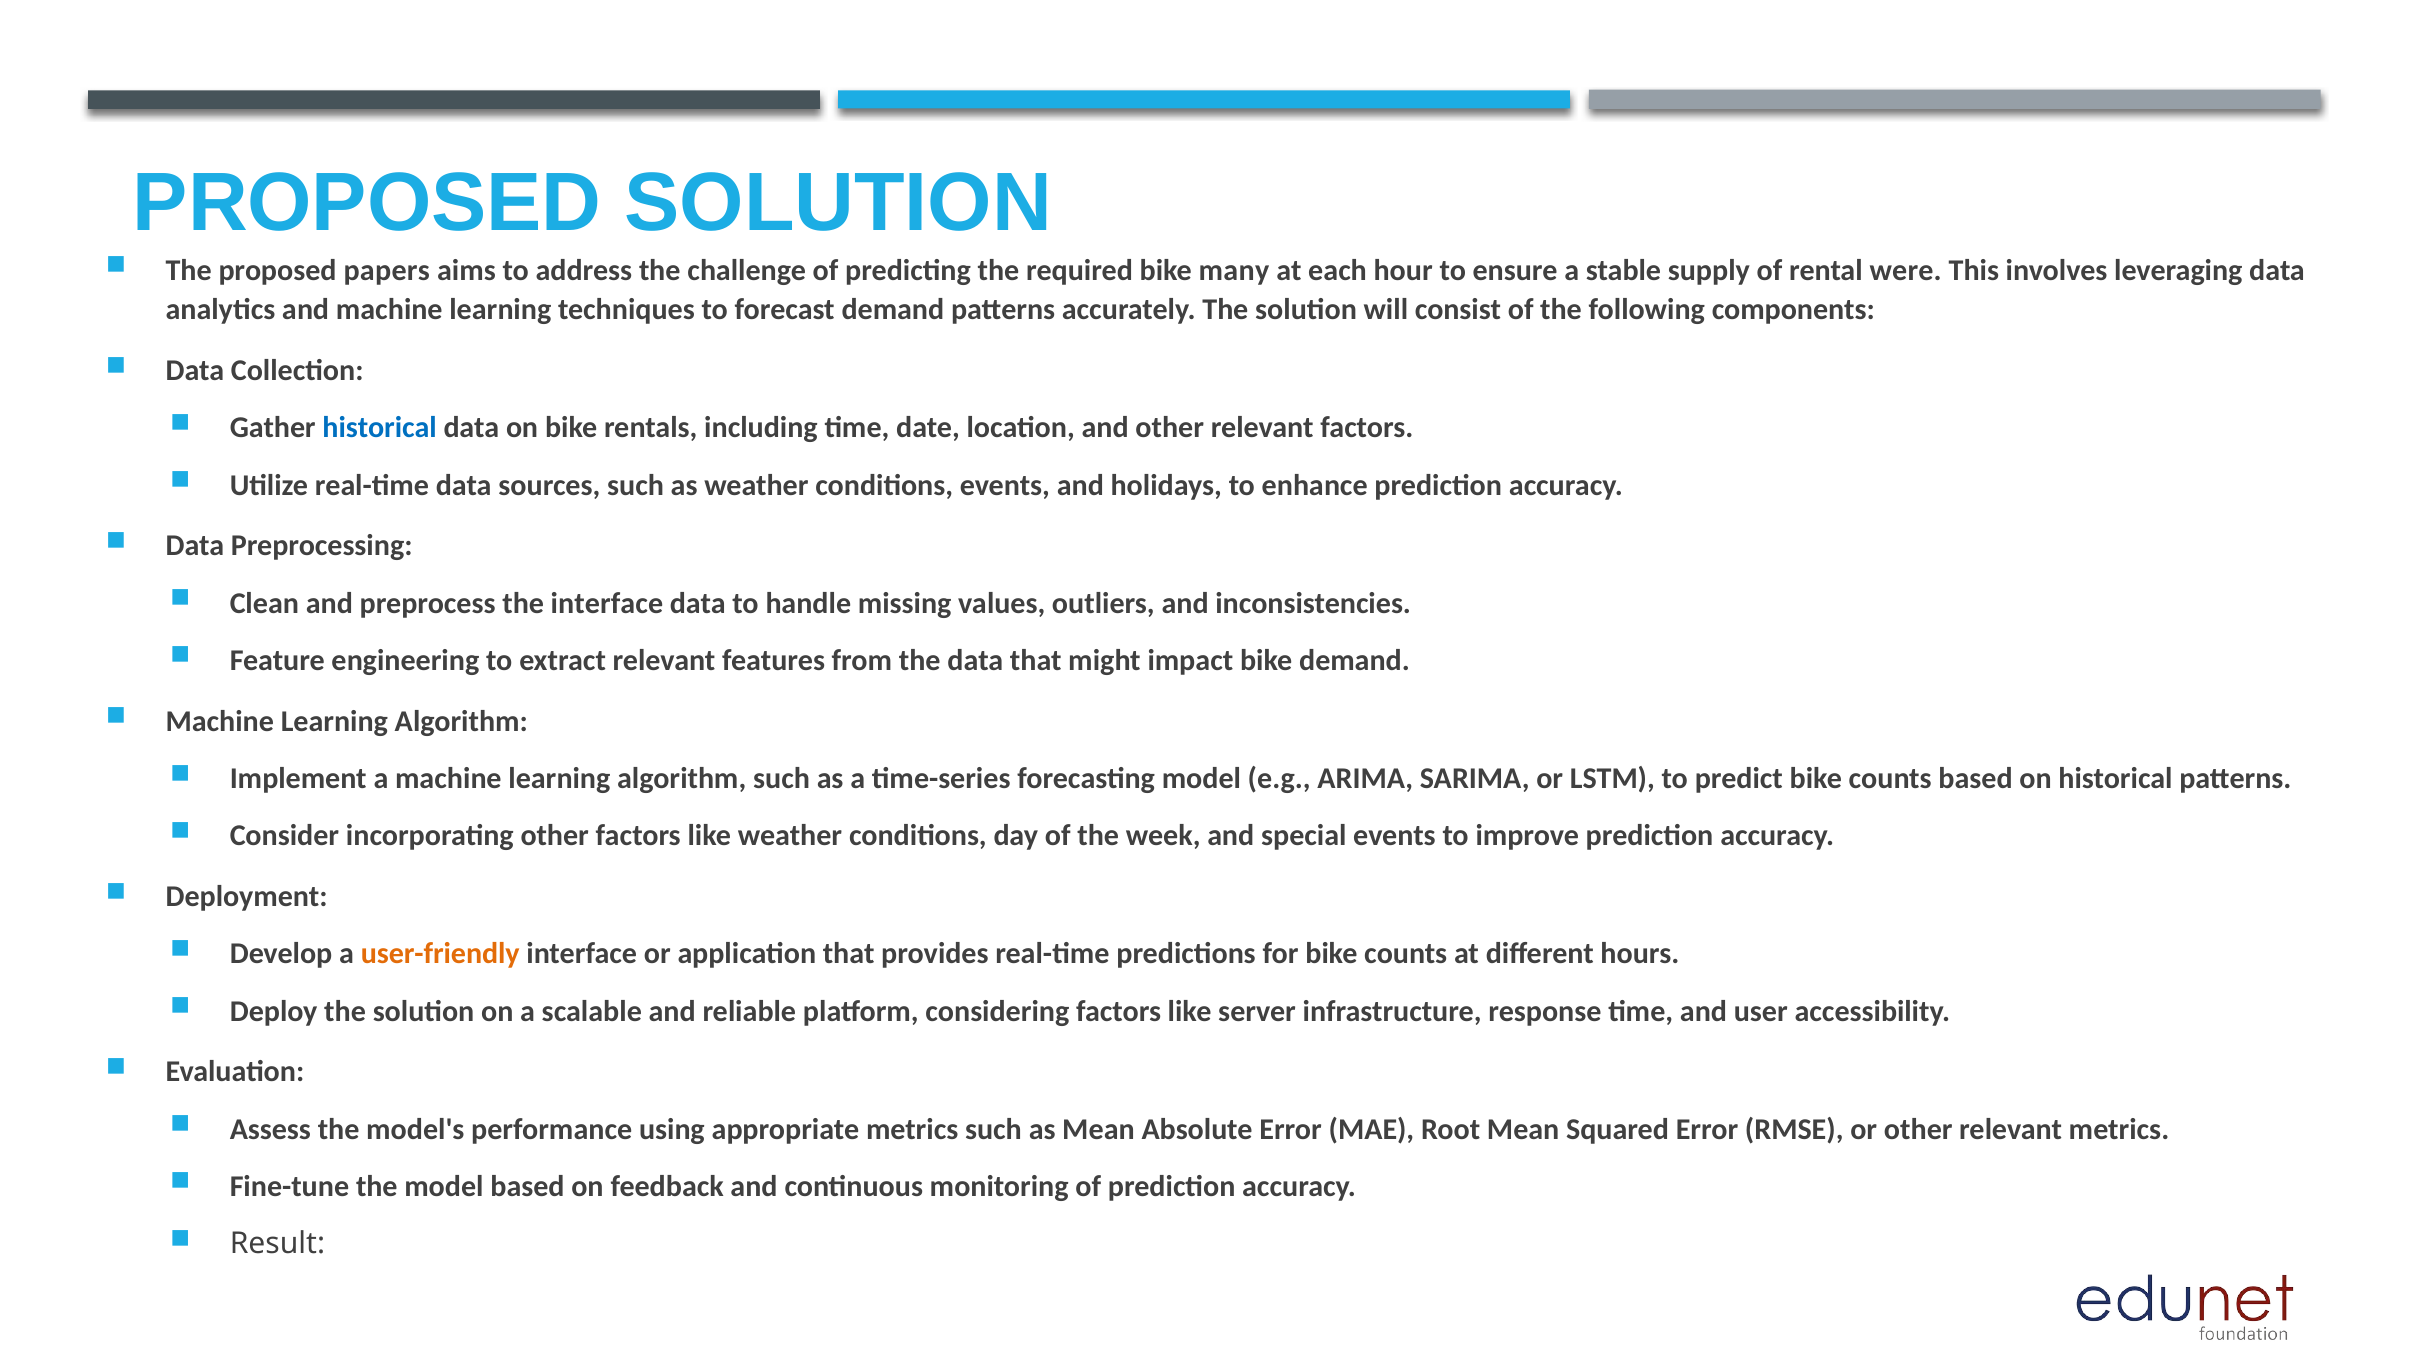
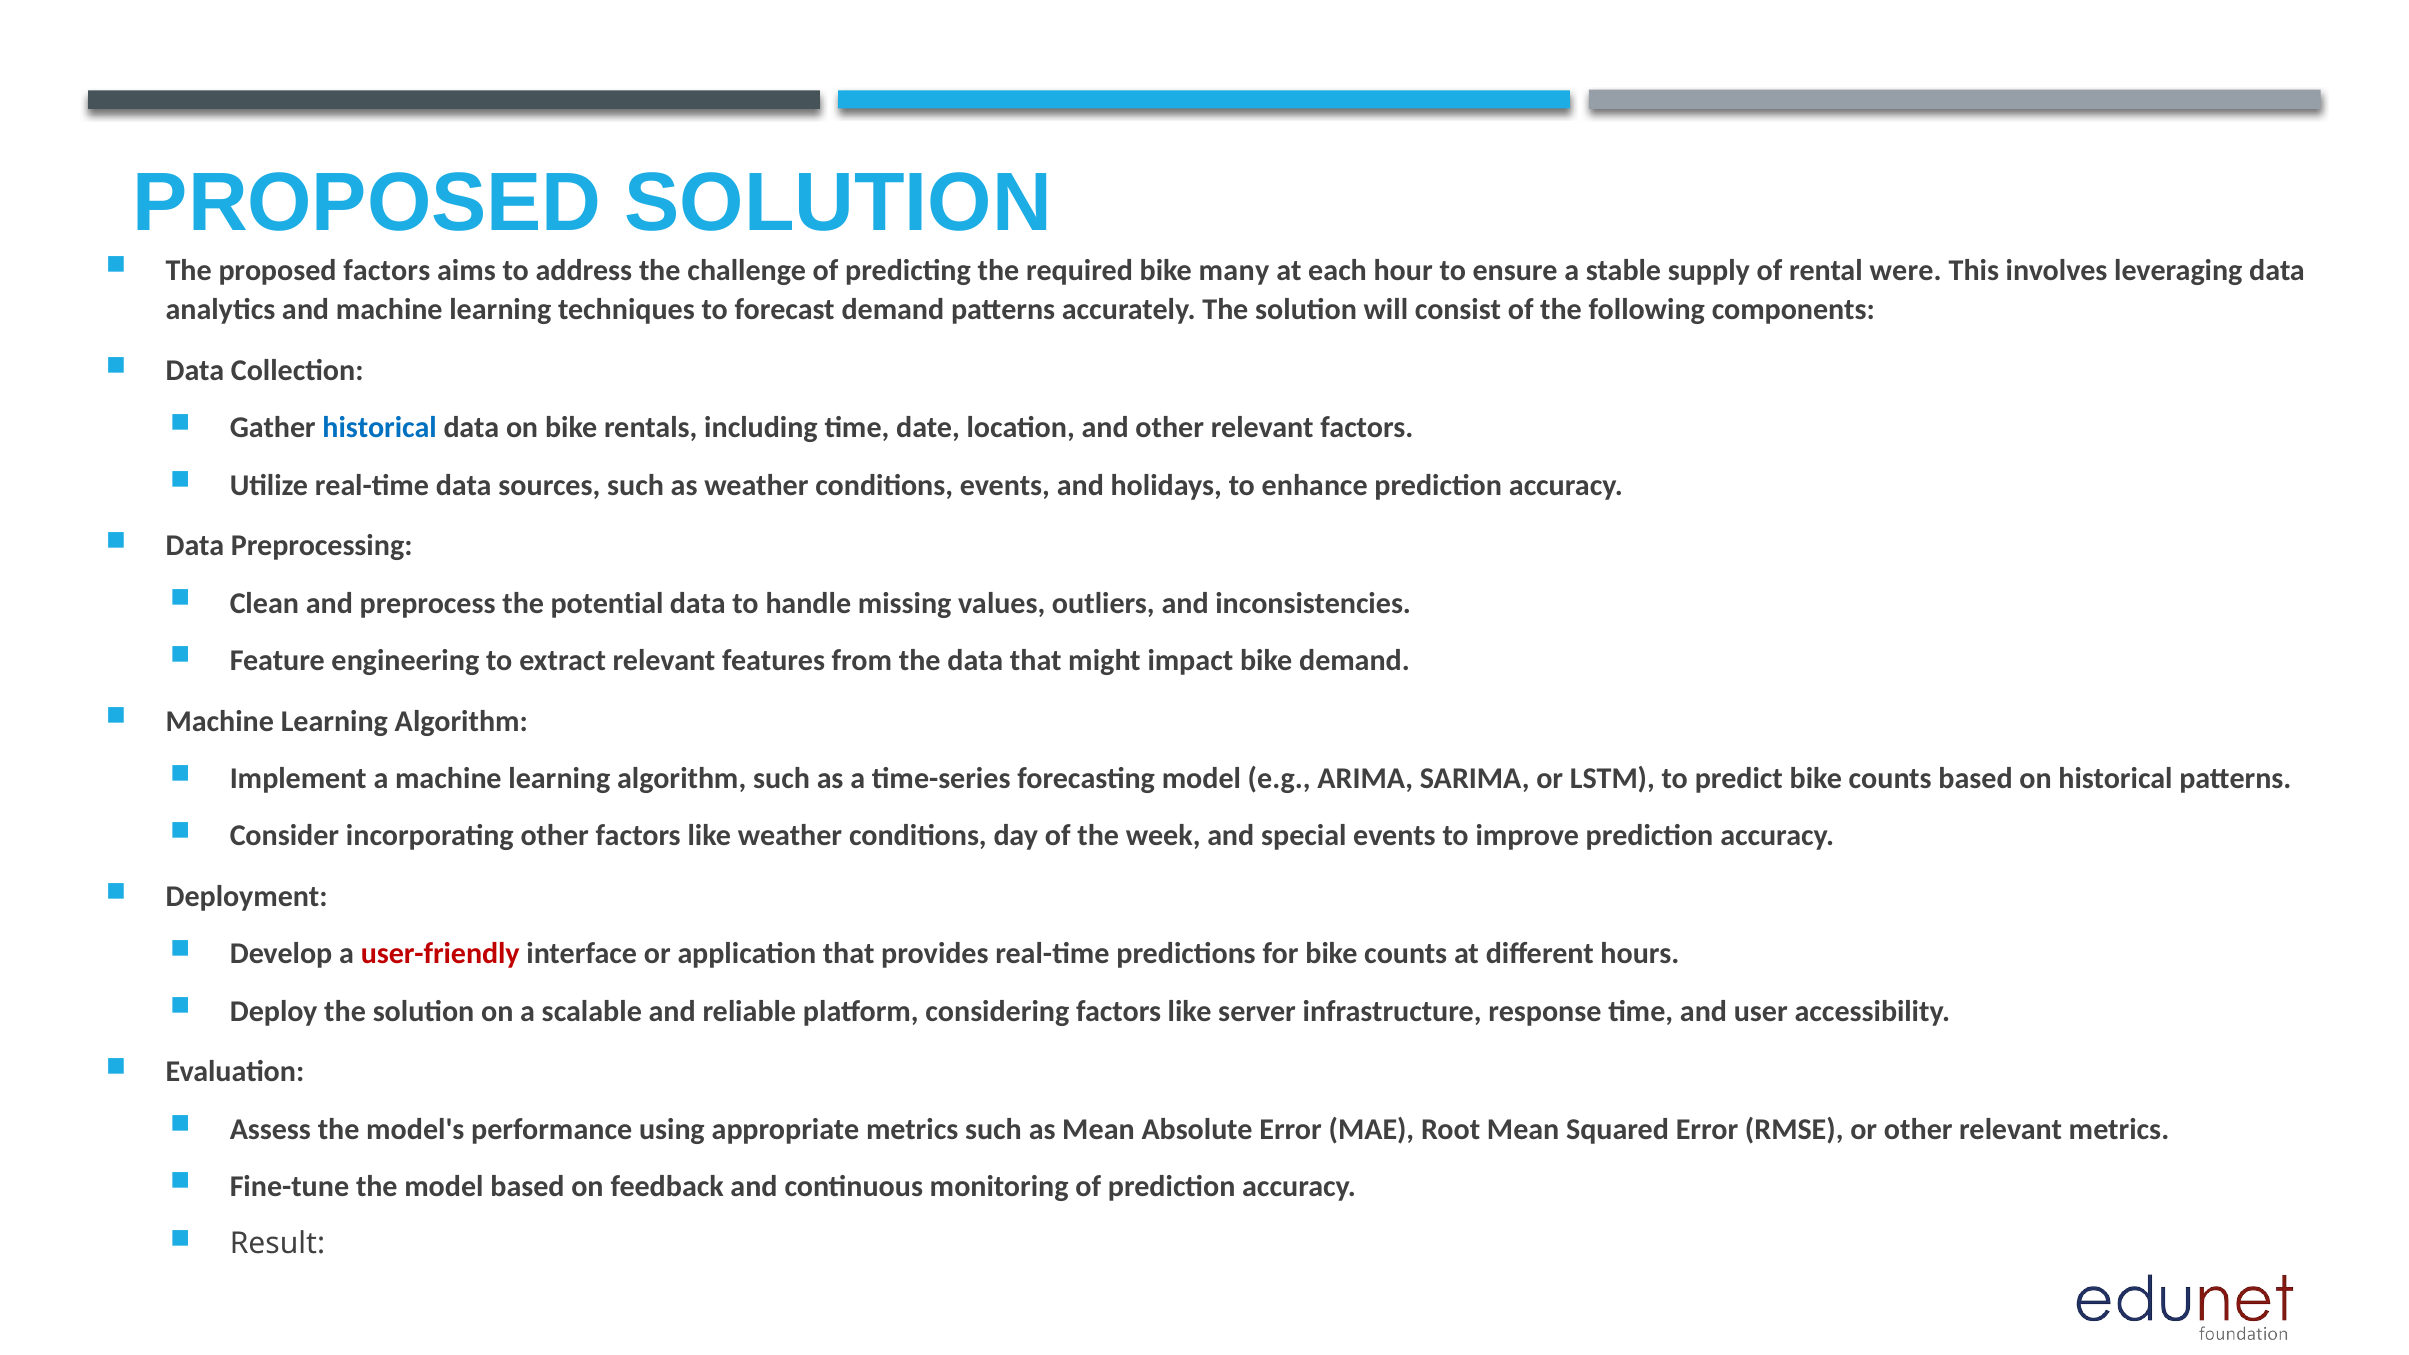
proposed papers: papers -> factors (387, 270)
the interface: interface -> potential (607, 603)
user-friendly colour: orange -> red (440, 954)
